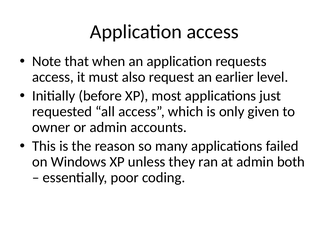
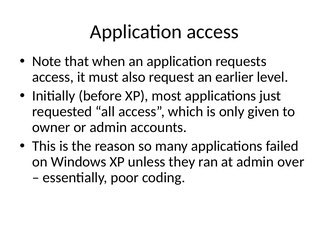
both: both -> over (291, 162)
